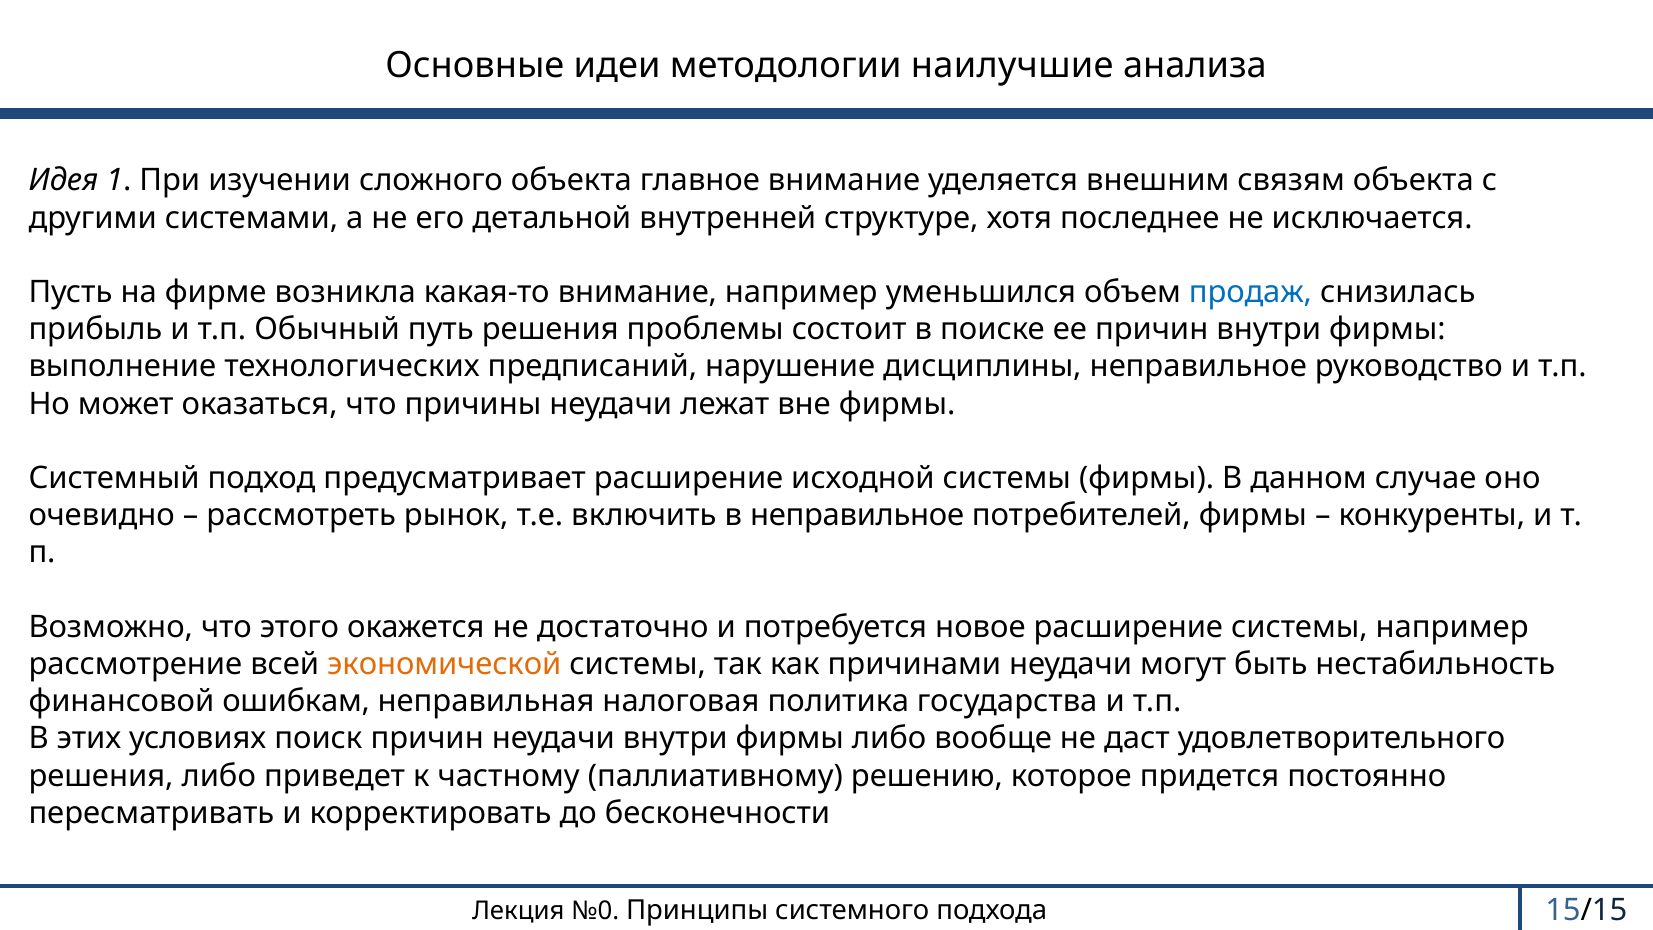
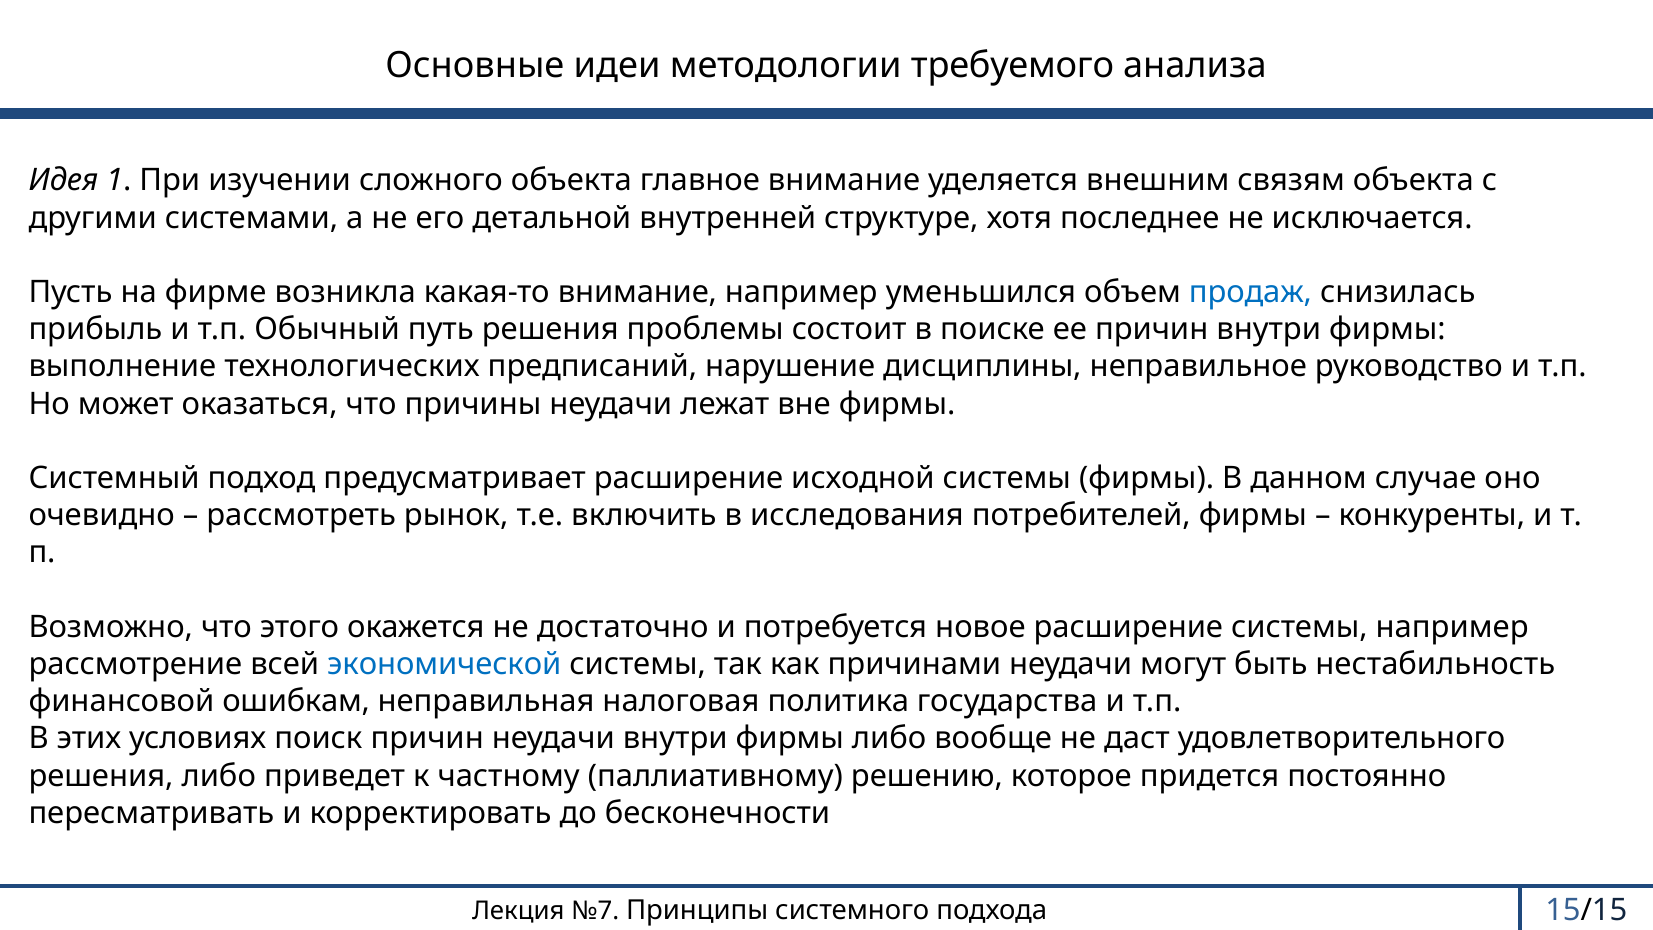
наилучшие: наилучшие -> требуемого (1012, 66)
в неправильное: неправильное -> исследования (857, 515)
экономической colour: orange -> blue (444, 664)
№0: №0 -> №7 (595, 911)
